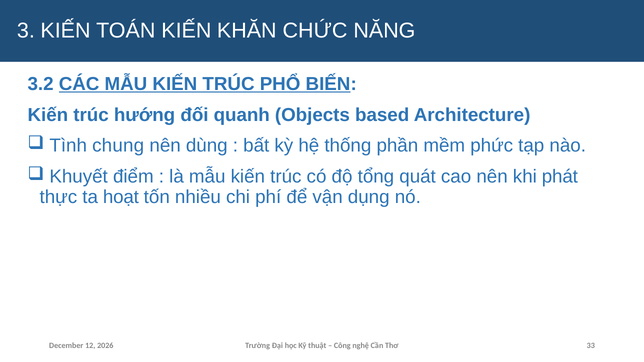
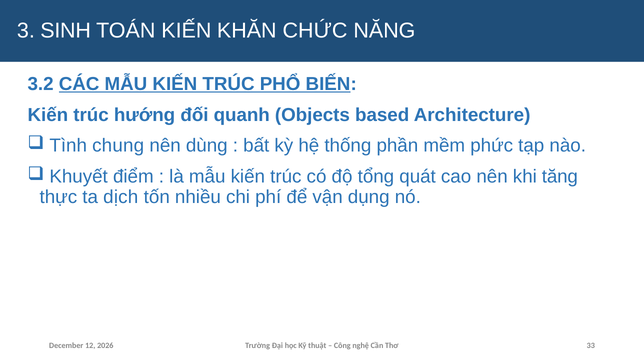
3 KIẾN: KIẾN -> SINH (66, 31)
phát: phát -> tăng (560, 177)
hoạt: hoạt -> dịch (121, 197)
